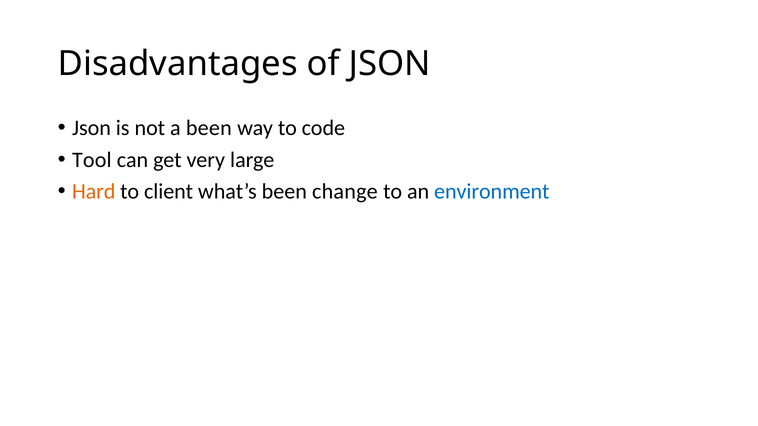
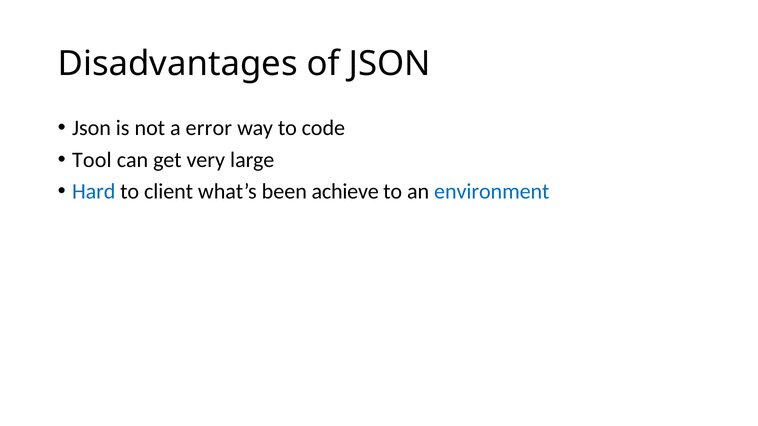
a been: been -> error (209, 128)
Hard colour: orange -> blue (94, 192)
change: change -> achieve (345, 192)
